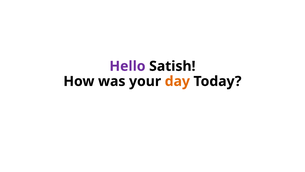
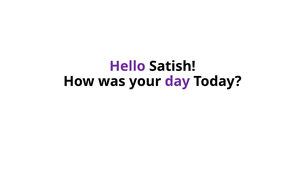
day colour: orange -> purple (177, 81)
